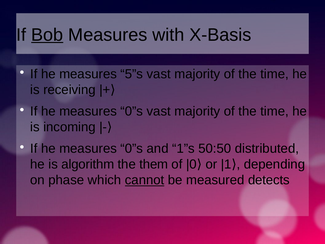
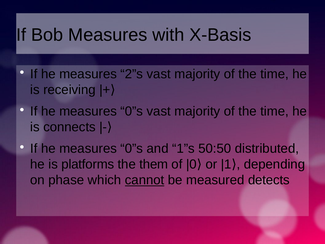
Bob underline: present -> none (47, 35)
5”s: 5”s -> 2”s (132, 74)
incoming: incoming -> connects (69, 127)
algorithm: algorithm -> platforms (88, 164)
